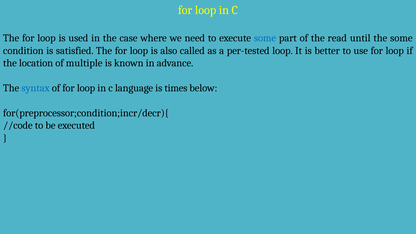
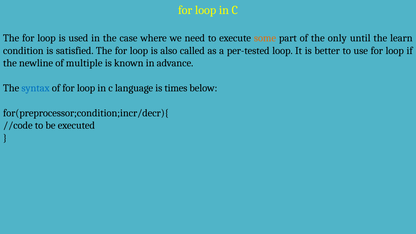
some colour: blue -> orange (265, 38)
read: read -> only (337, 38)
the some: some -> learn (401, 38)
location: location -> newline (36, 63)
